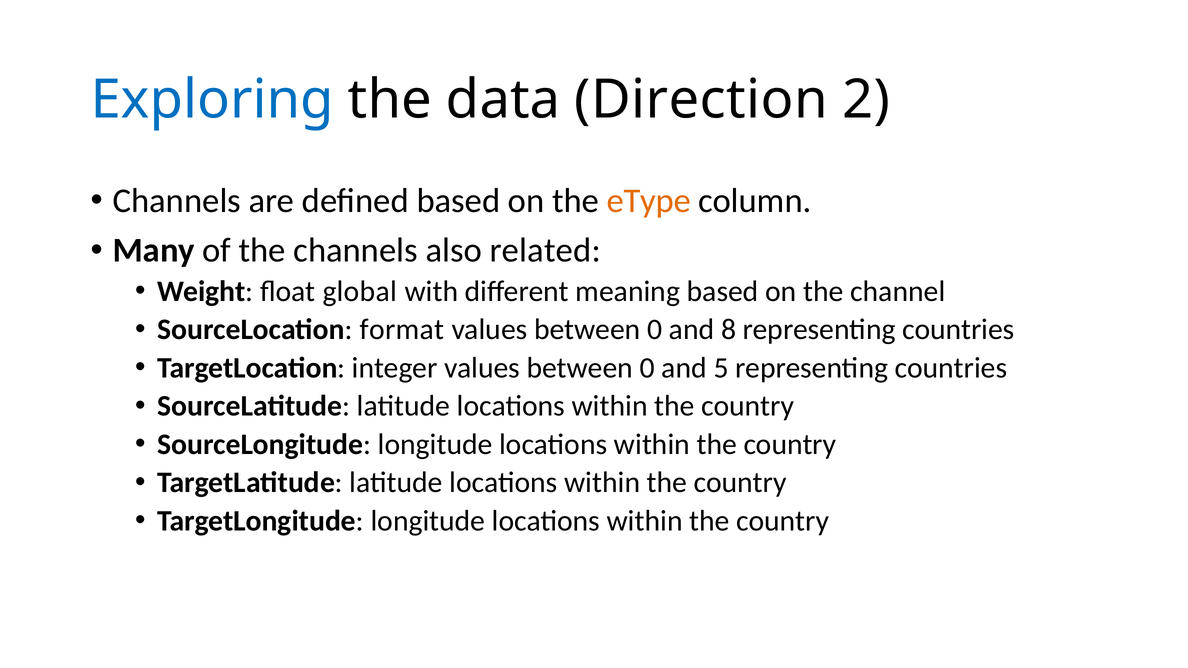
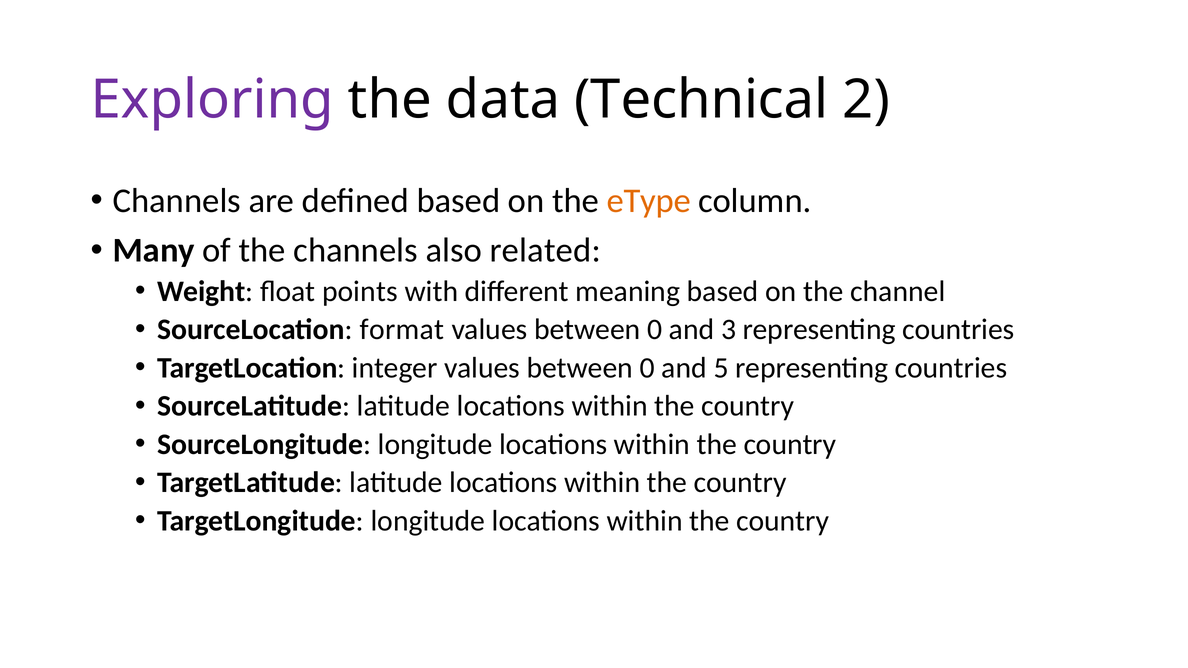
Exploring colour: blue -> purple (212, 100)
Direction: Direction -> Technical (701, 100)
global: global -> points (360, 291)
8: 8 -> 3 (729, 330)
